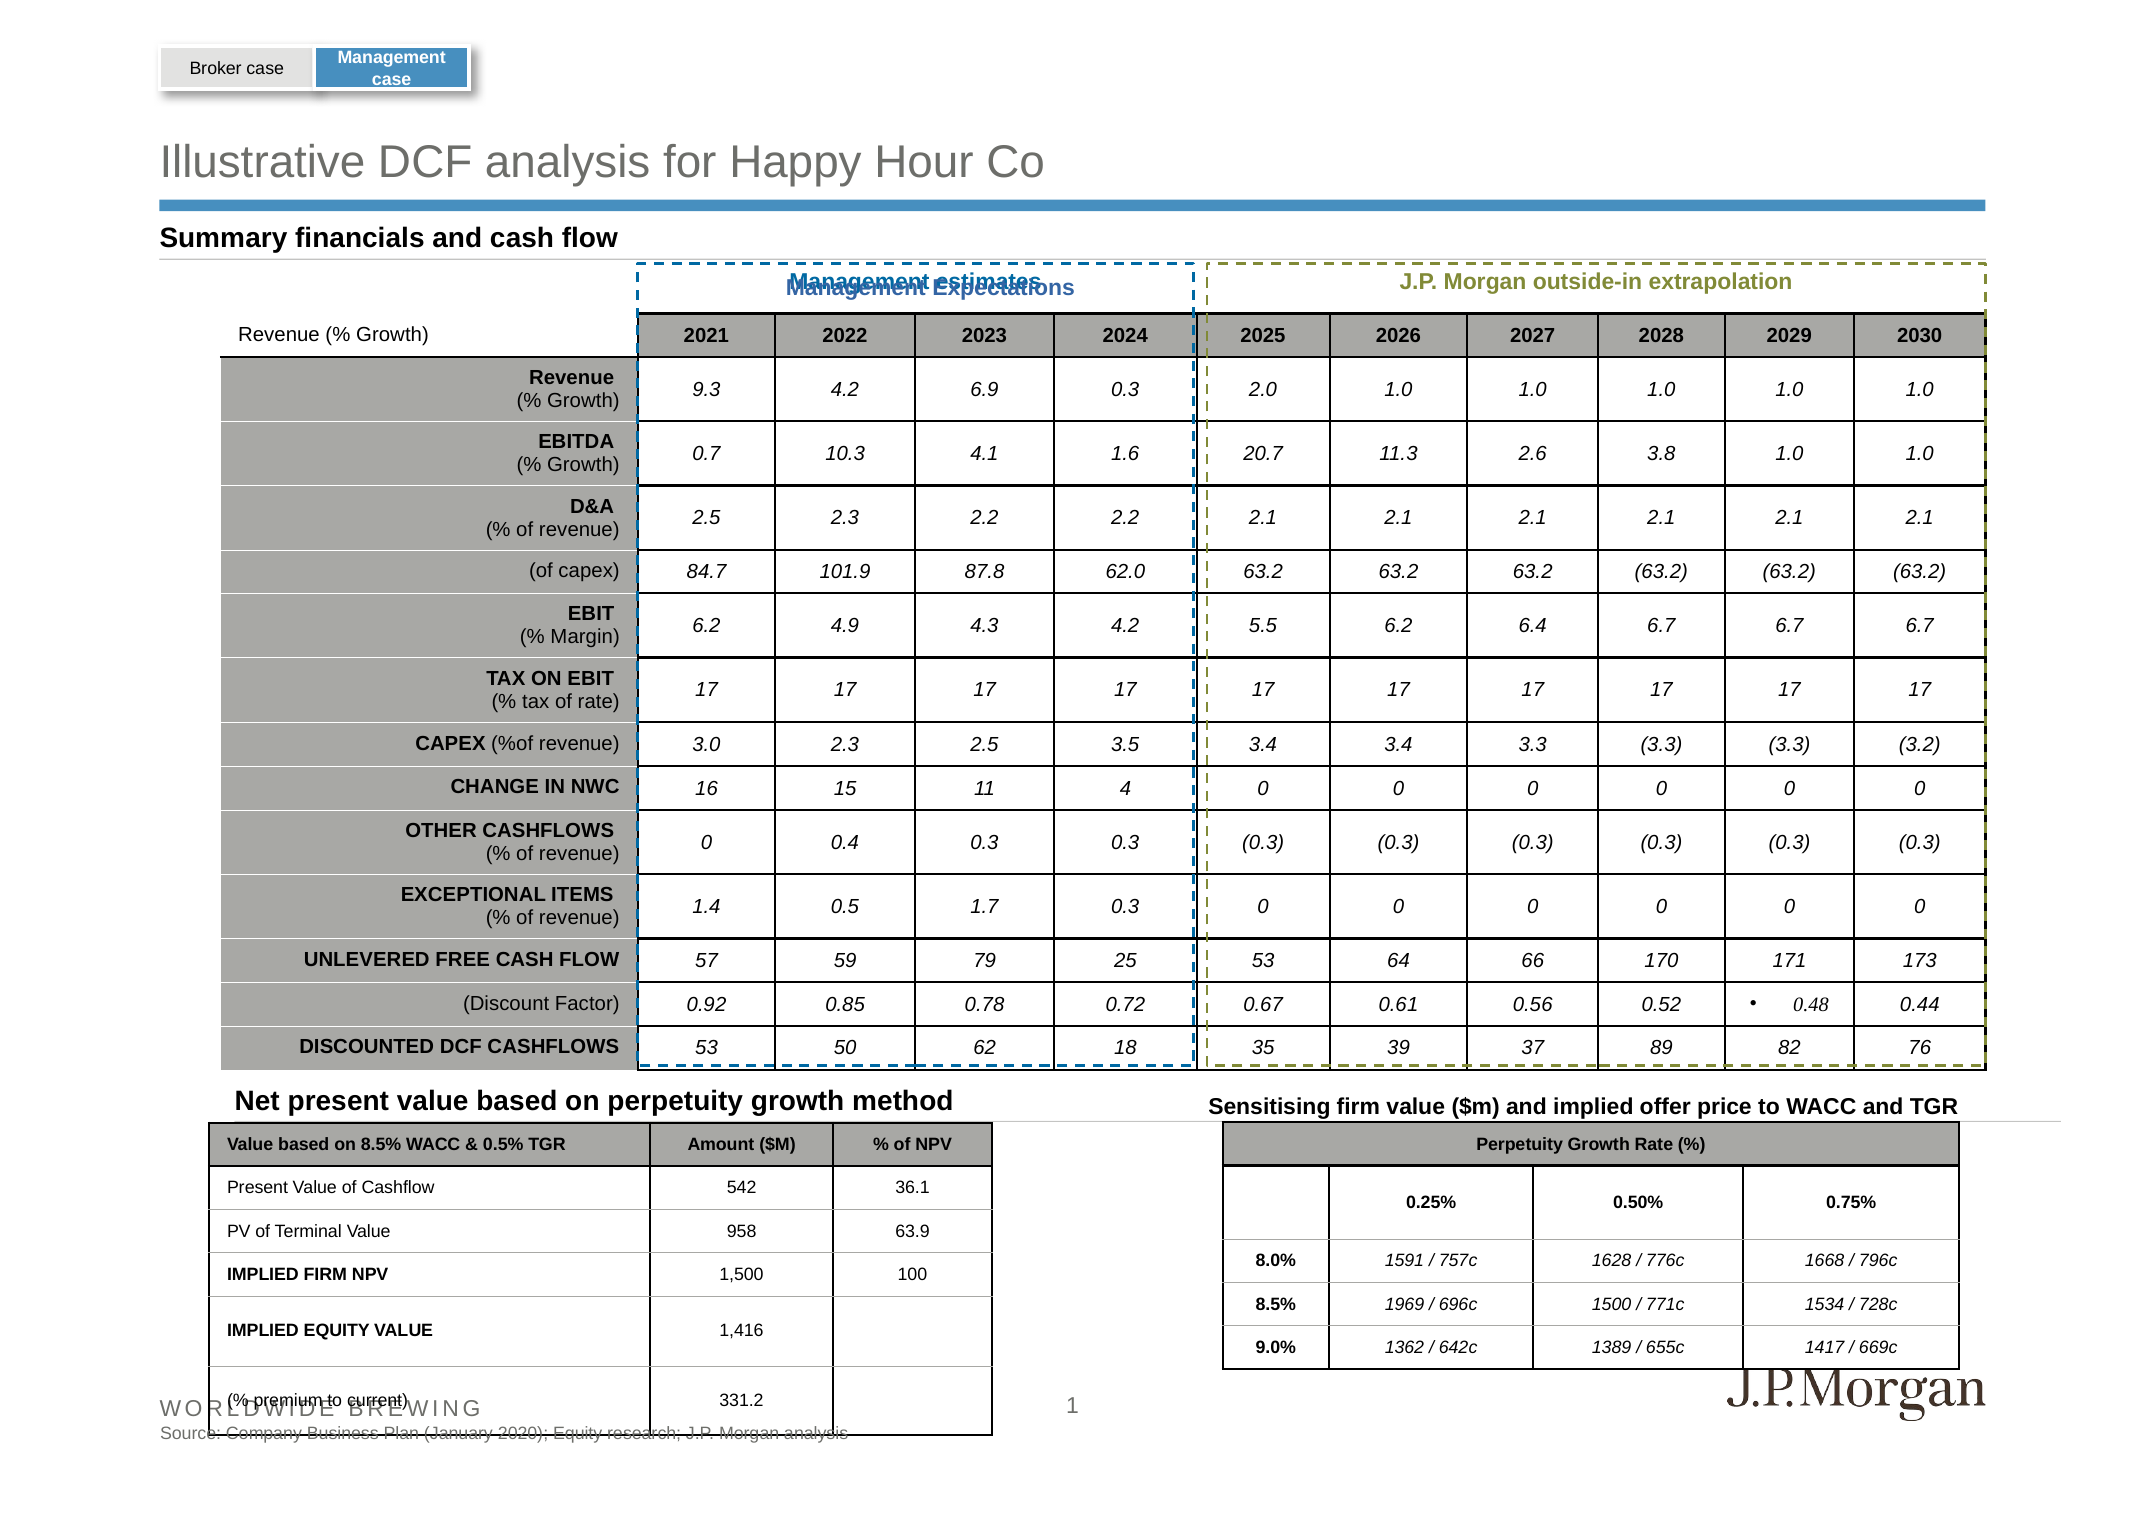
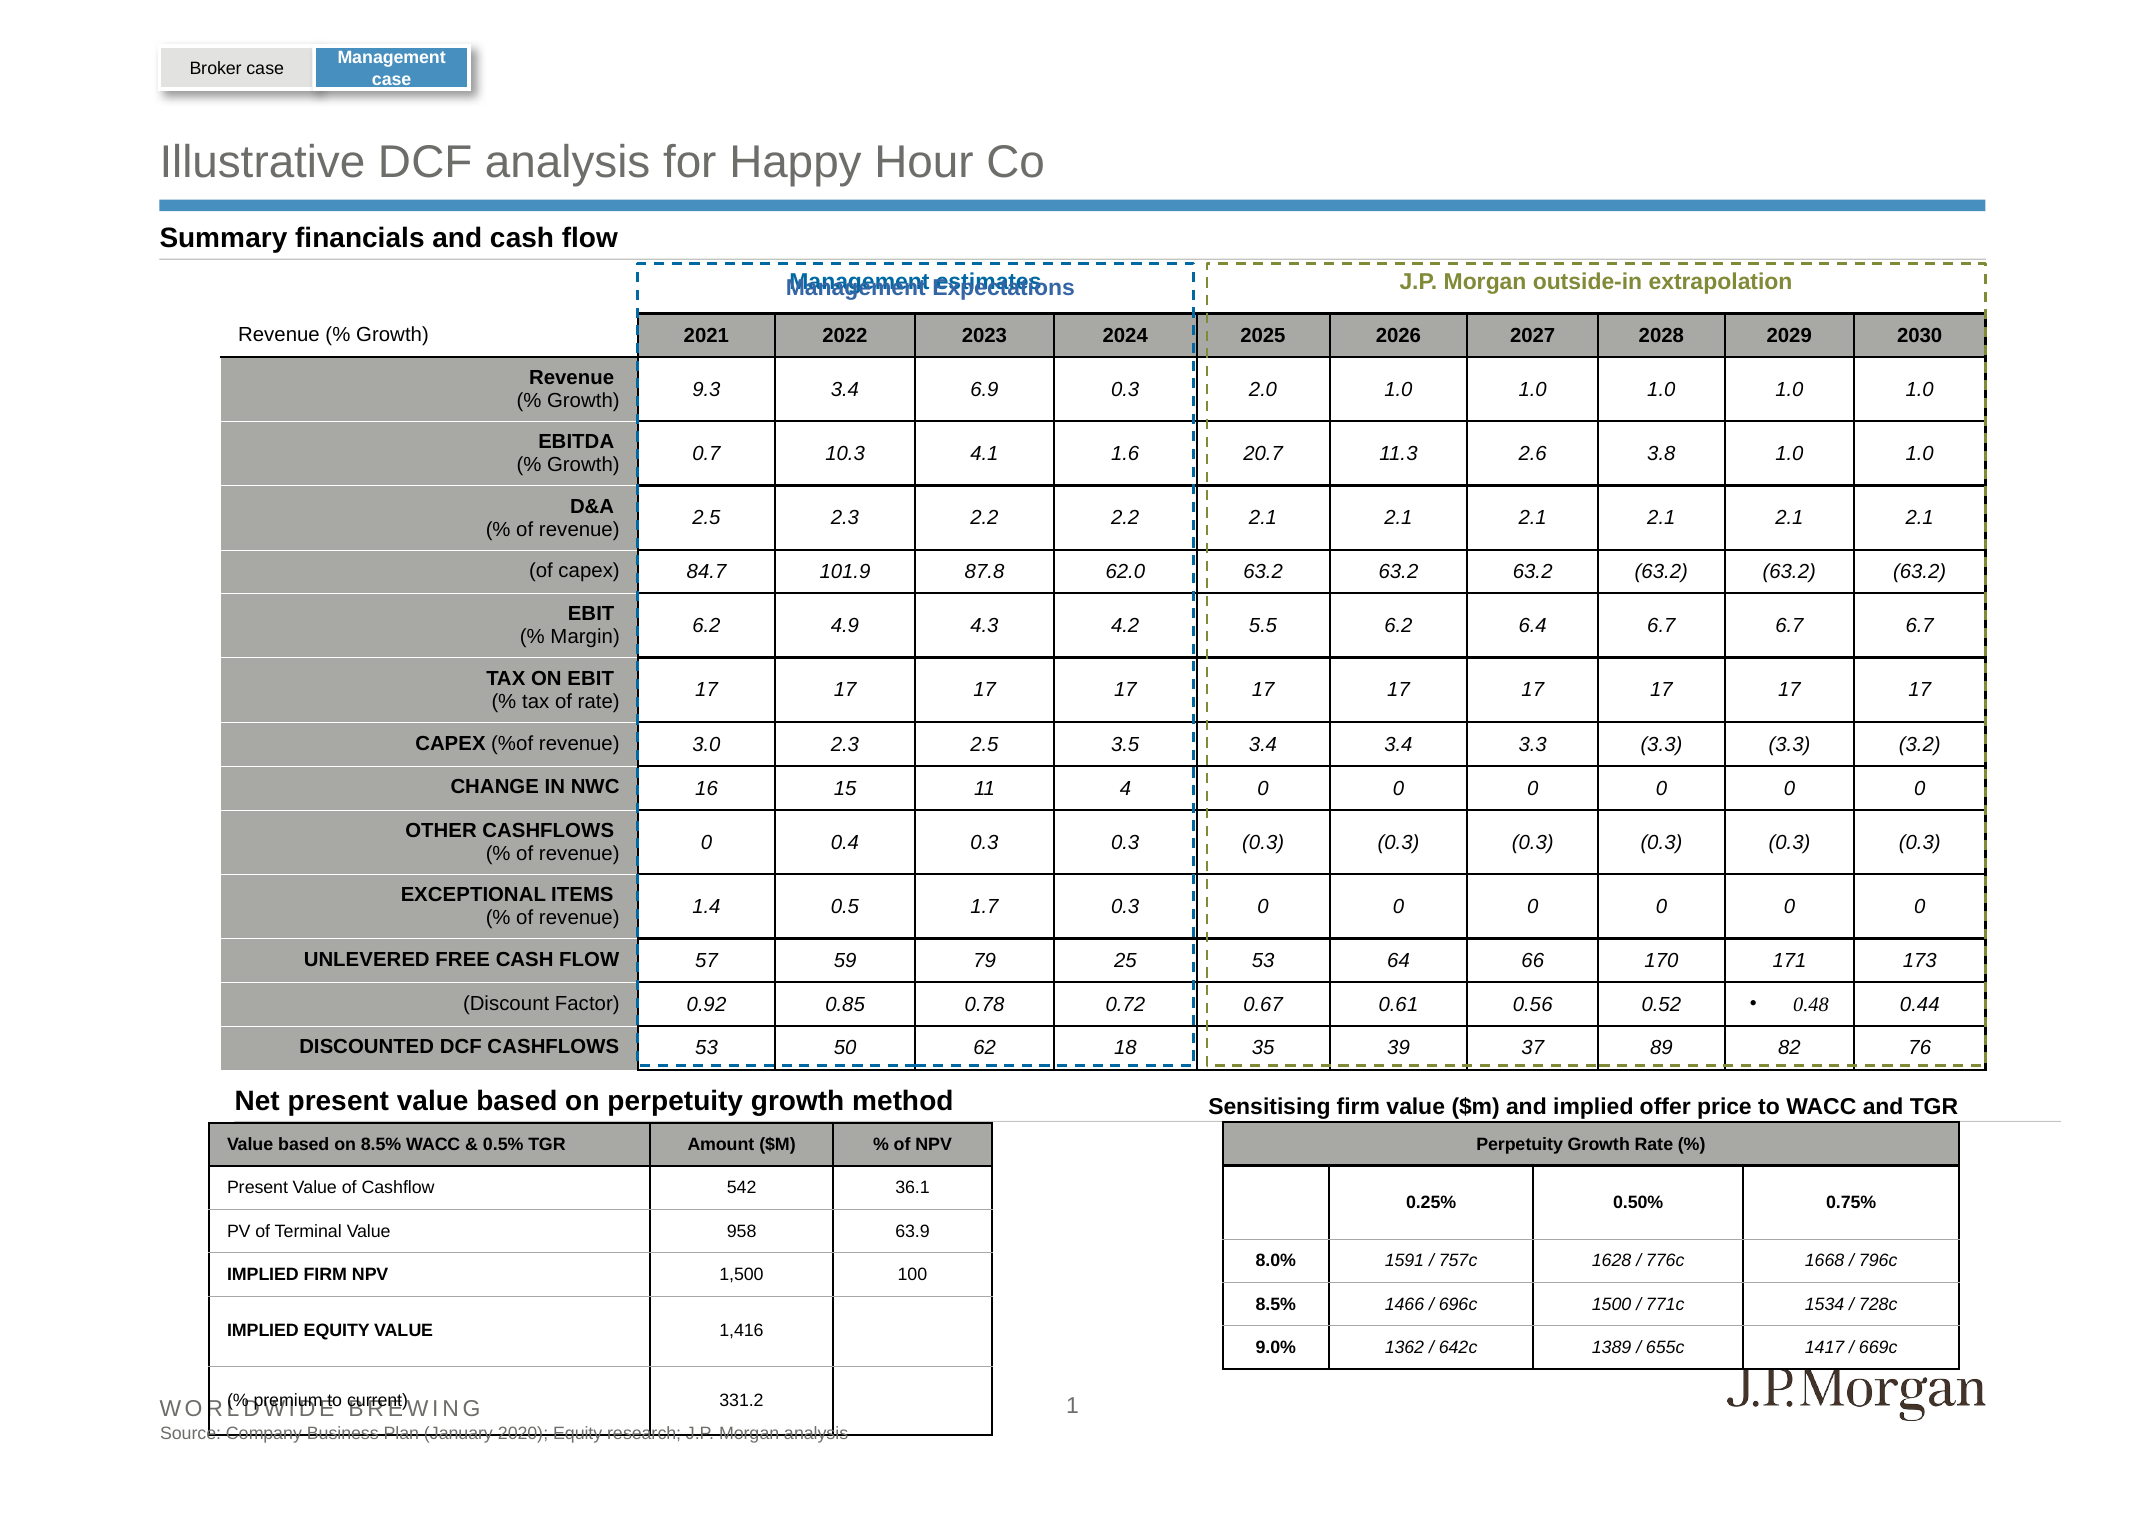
9.3 4.2: 4.2 -> 3.4 (845, 389)
1969: 1969 -> 1466 (1405, 1304)
